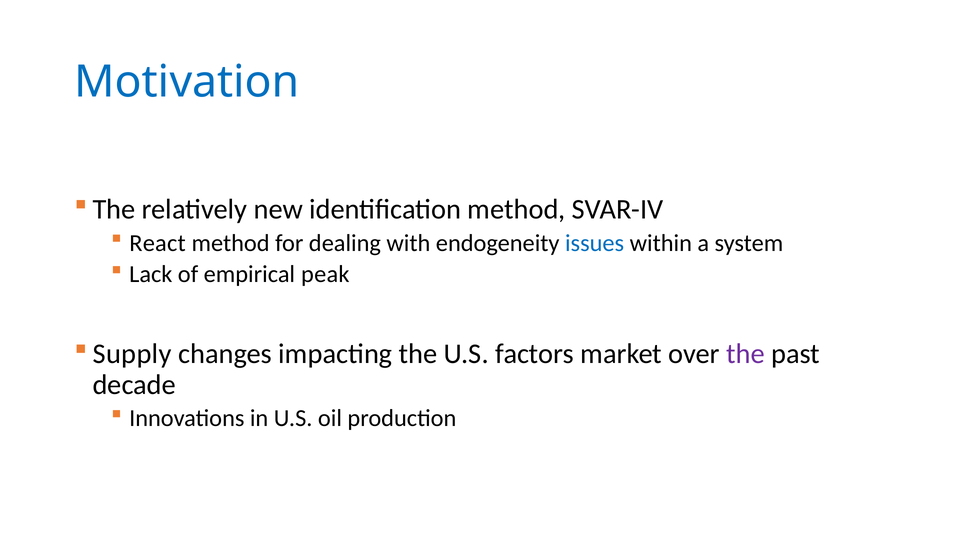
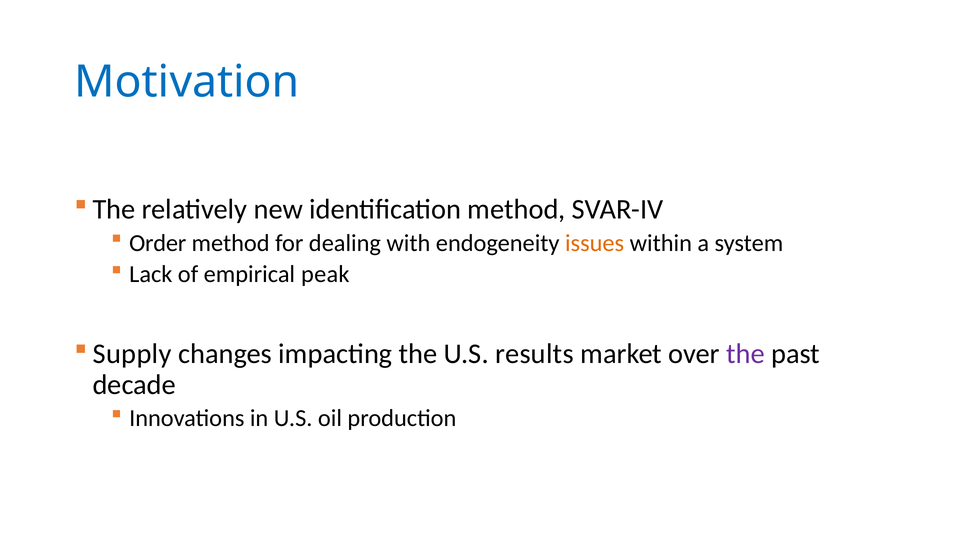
React: React -> Order (158, 243)
issues colour: blue -> orange (595, 243)
factors: factors -> results (534, 354)
